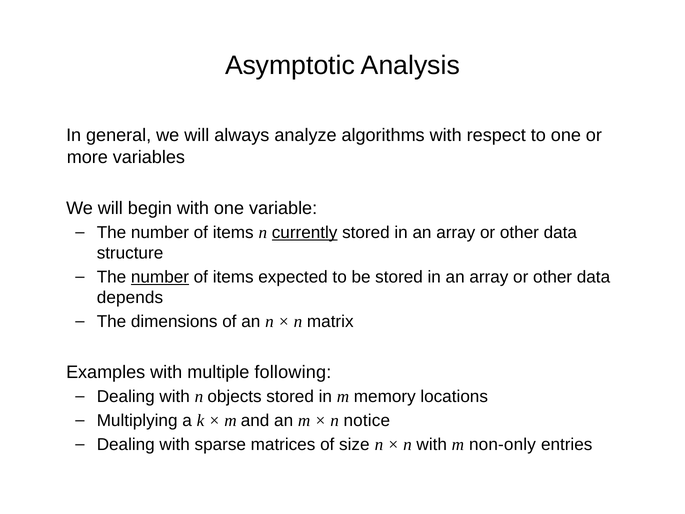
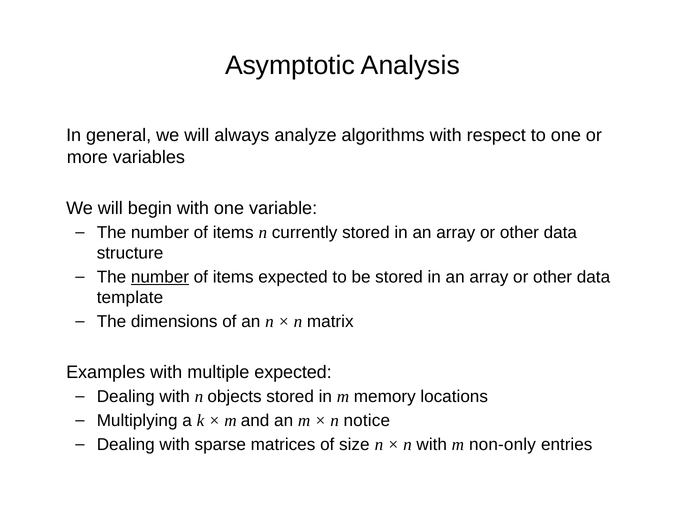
currently underline: present -> none (305, 233)
depends: depends -> template (130, 298)
multiple following: following -> expected (293, 372)
